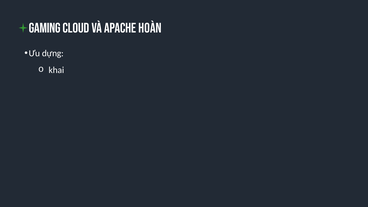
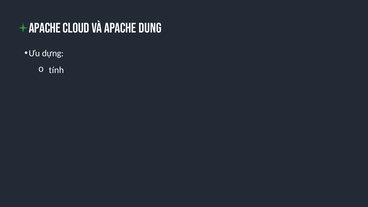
Gaming: Gaming -> Apache (45, 28)
Hoàn: Hoàn -> Dung (150, 28)
khai: khai -> tính (56, 70)
